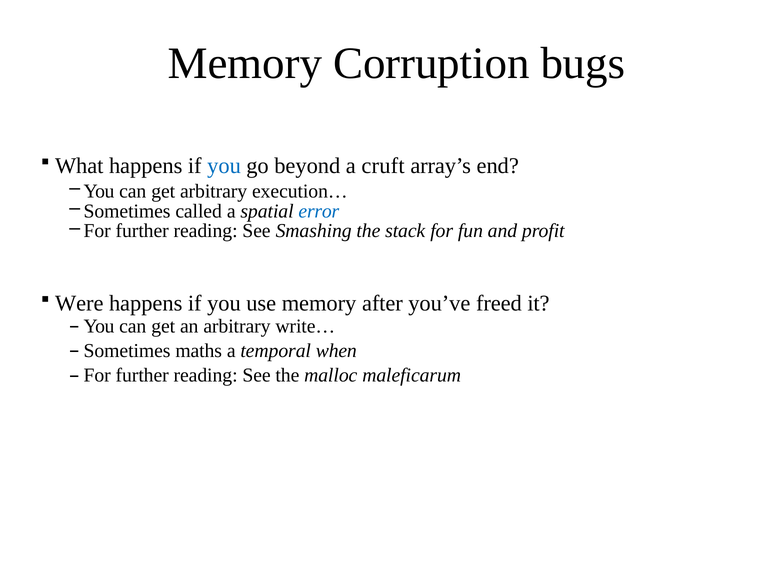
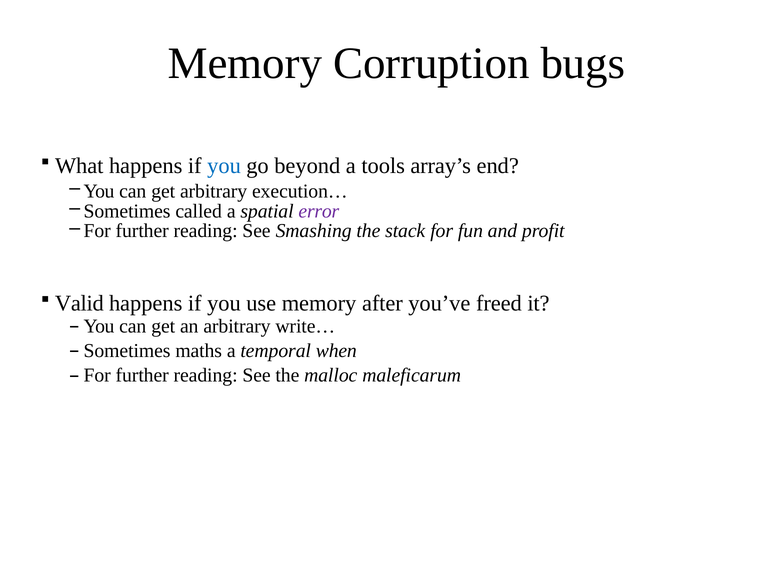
cruft: cruft -> tools (383, 166)
error colour: blue -> purple (319, 211)
Were: Were -> Valid (79, 303)
